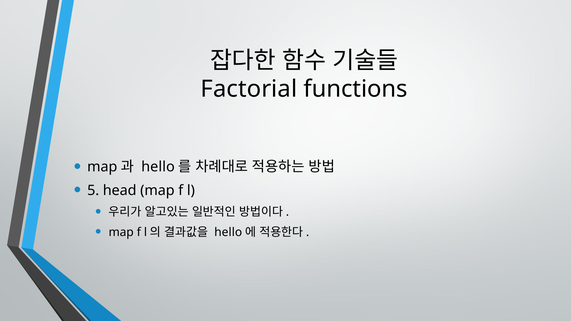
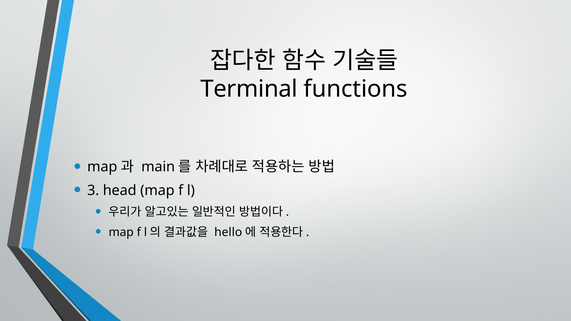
Factorial: Factorial -> Terminal (249, 89)
hello: hello -> main (158, 167)
5: 5 -> 3 (93, 191)
